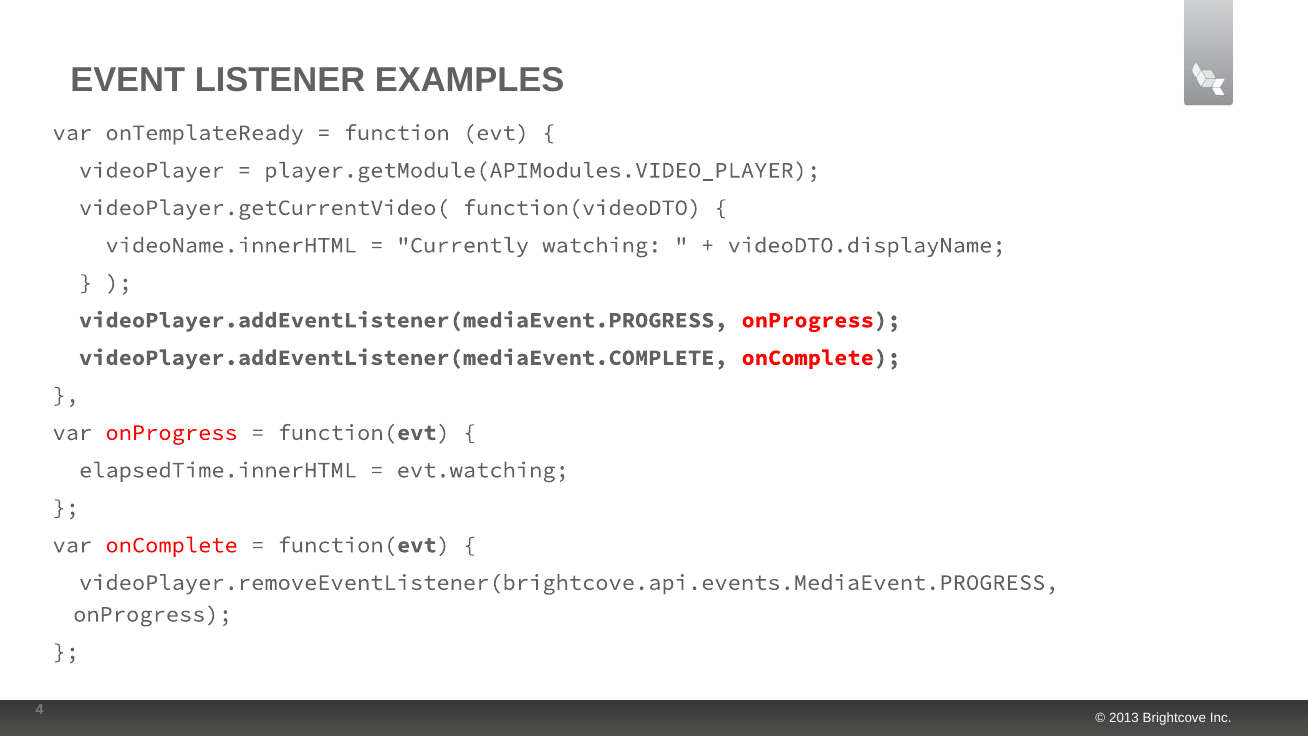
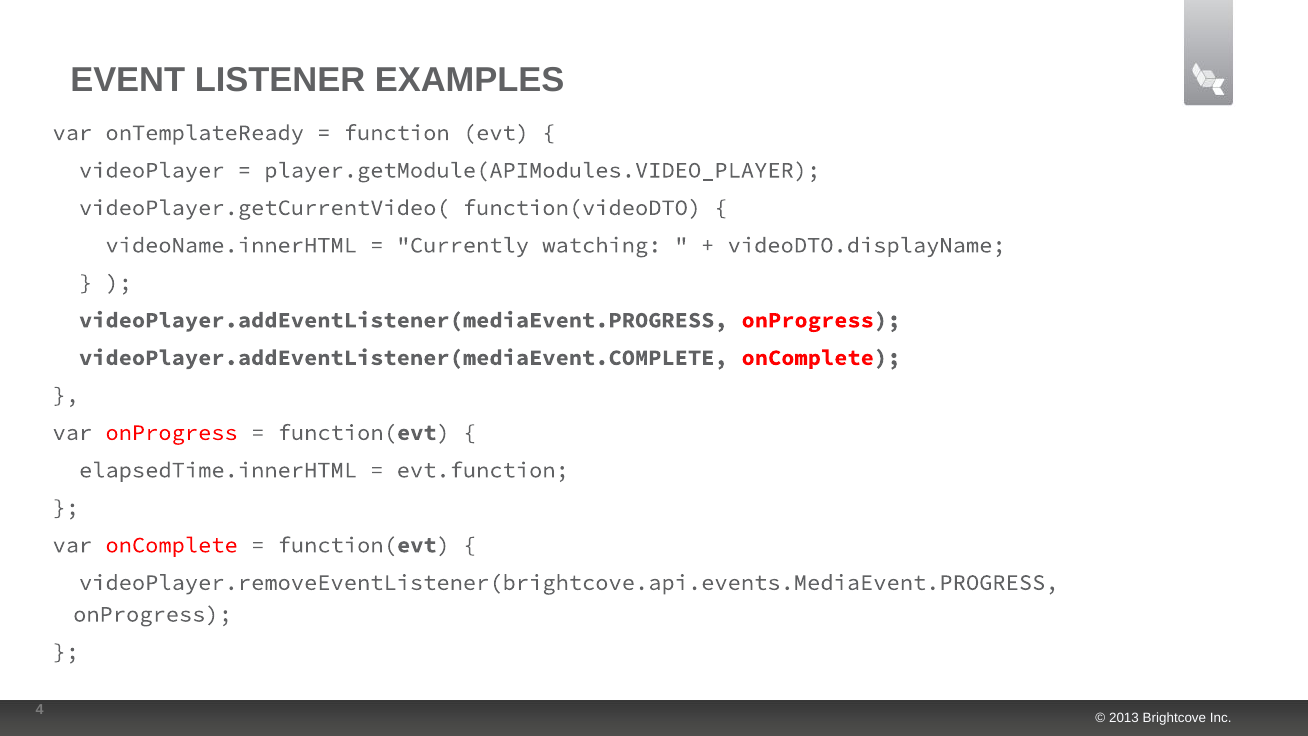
evt.watching: evt.watching -> evt.function (483, 470)
